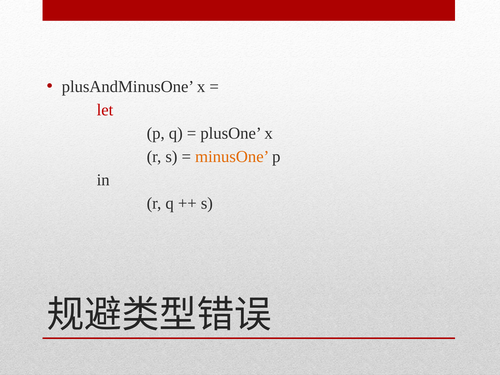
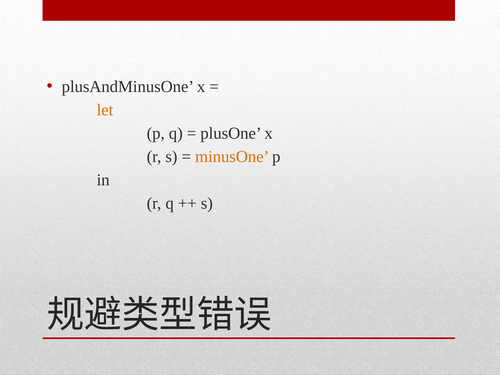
let colour: red -> orange (105, 110)
